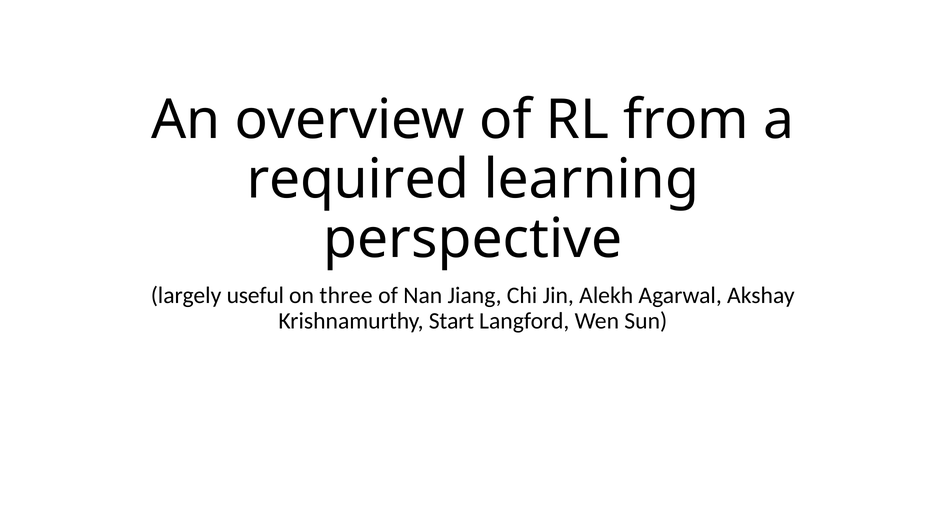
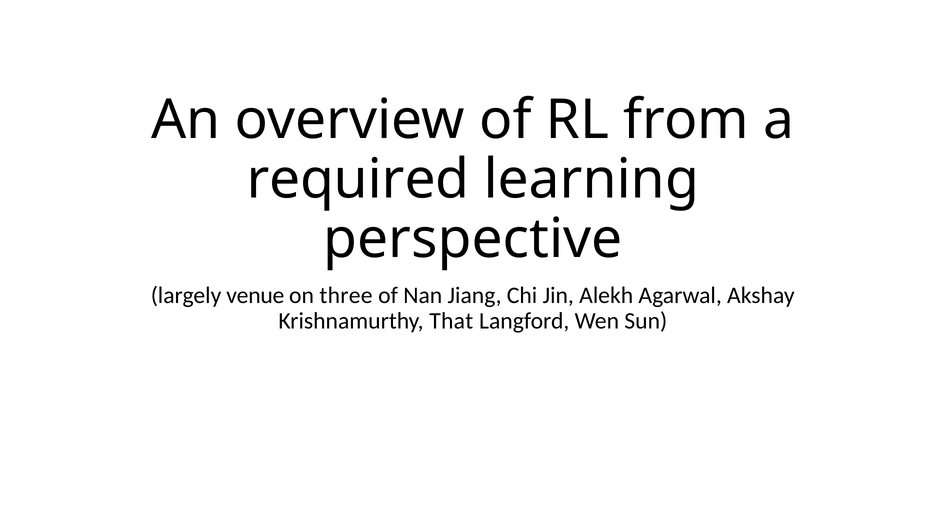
useful: useful -> venue (255, 296)
Start: Start -> That (451, 321)
